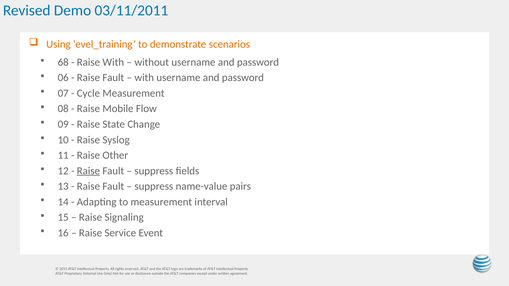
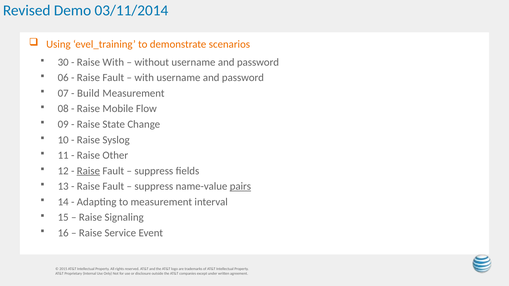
03/11/2011: 03/11/2011 -> 03/11/2014 (131, 11)
68: 68 -> 30 (63, 62)
Cycle: Cycle -> Build (88, 93)
pairs underline: none -> present (240, 187)
